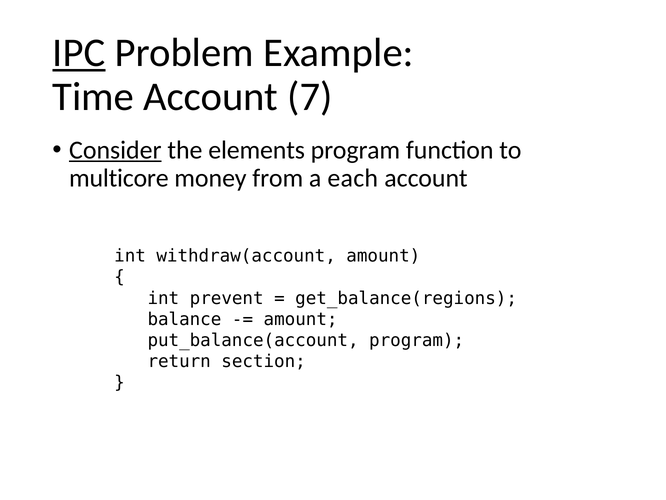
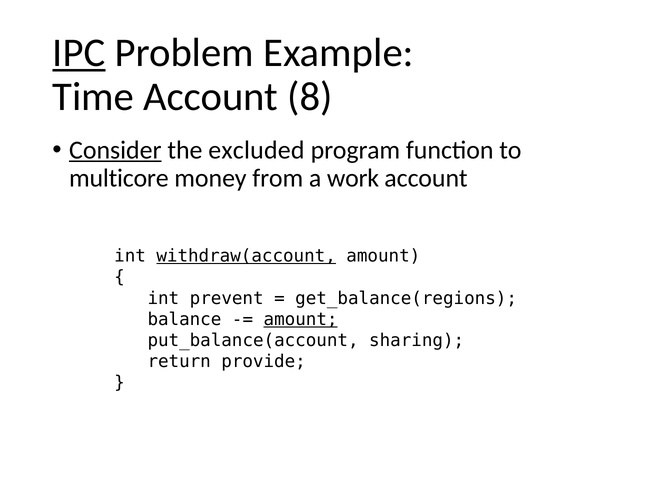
7: 7 -> 8 (310, 97)
elements: elements -> excluded (256, 150)
each: each -> work (353, 178)
withdraw(account underline: none -> present (246, 256)
amount underline: none -> present (301, 319)
put_balance(account program: program -> sharing (417, 340)
section: section -> provide (264, 361)
